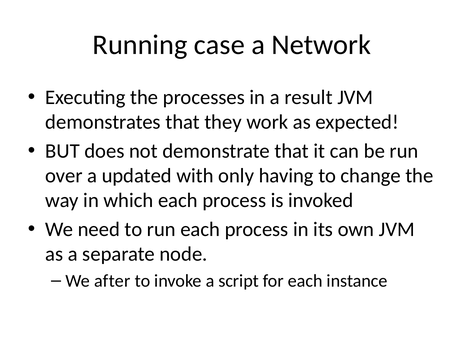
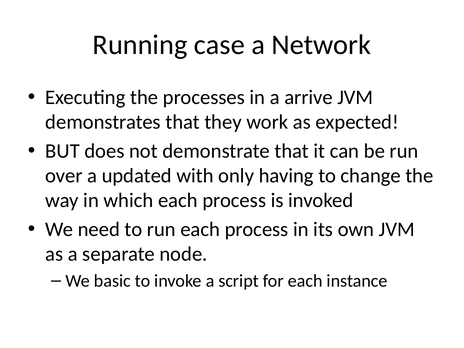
result: result -> arrive (309, 97)
after: after -> basic (112, 281)
